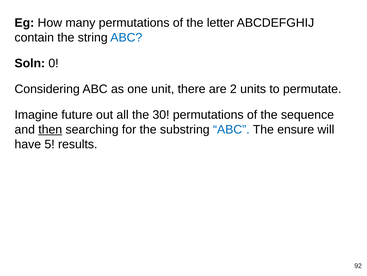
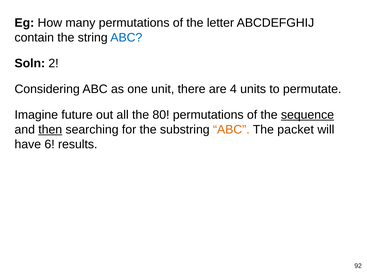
0: 0 -> 2 (54, 63)
2: 2 -> 4 (233, 89)
30: 30 -> 80 (161, 114)
sequence underline: none -> present (307, 114)
ABC colour: blue -> orange (231, 129)
ensure: ensure -> packet (296, 129)
5: 5 -> 6 (50, 144)
